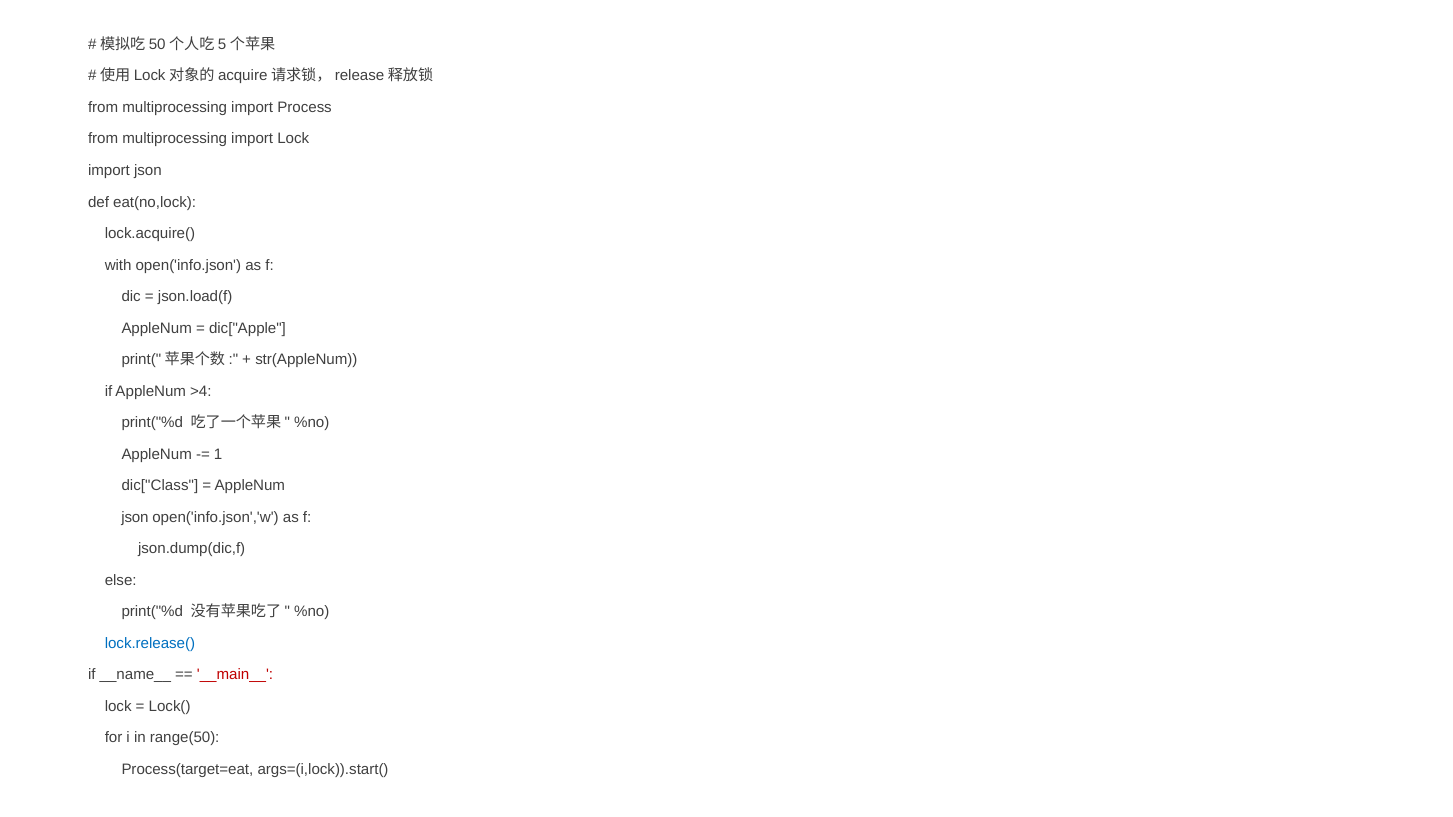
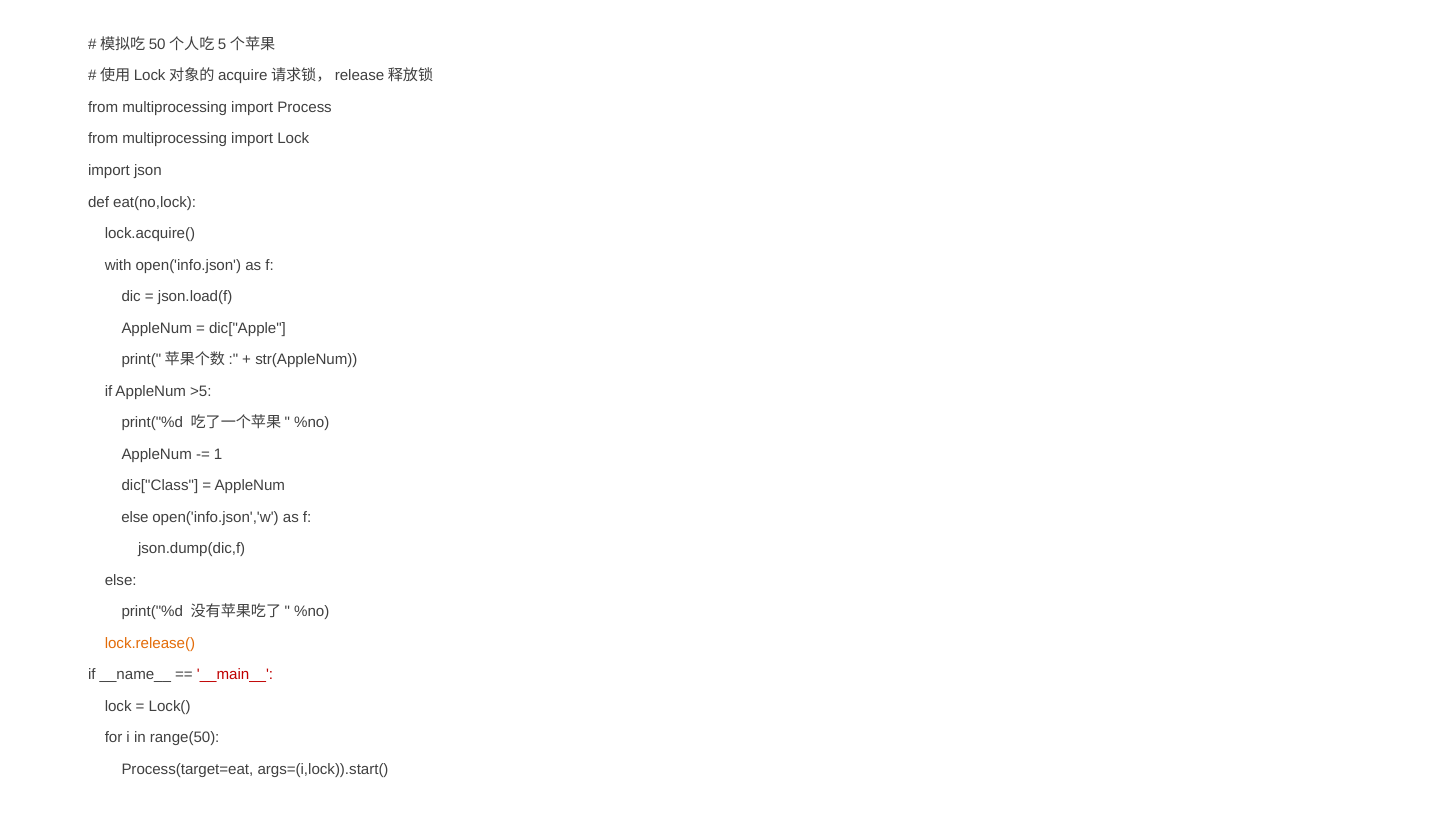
>4: >4 -> >5 (201, 391)
json: json -> else (135, 517)
lock.release( colour: blue -> orange (150, 644)
